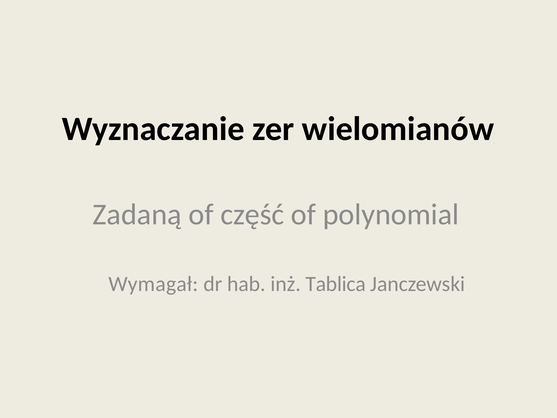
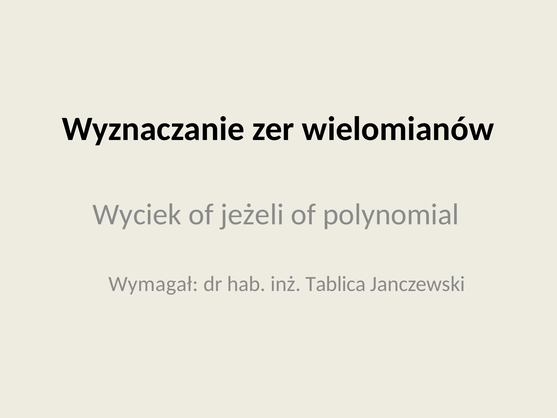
Zadaną: Zadaną -> Wyciek (137, 214)
część: część -> jeżeli (252, 214)
